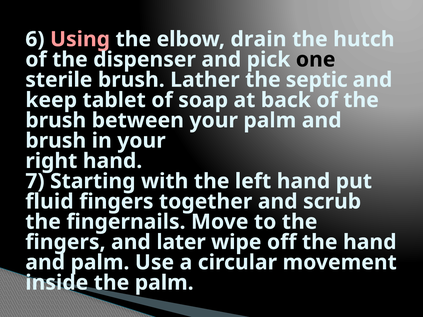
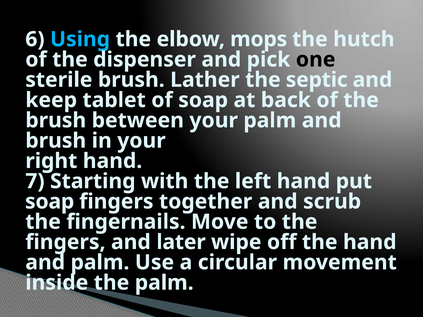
Using colour: pink -> light blue (80, 39)
drain: drain -> mops (259, 39)
fluid: fluid -> soap (50, 202)
